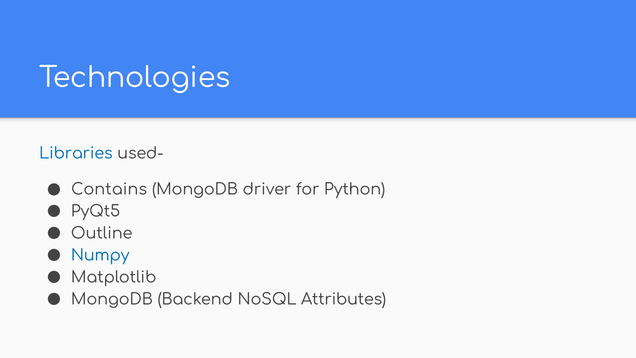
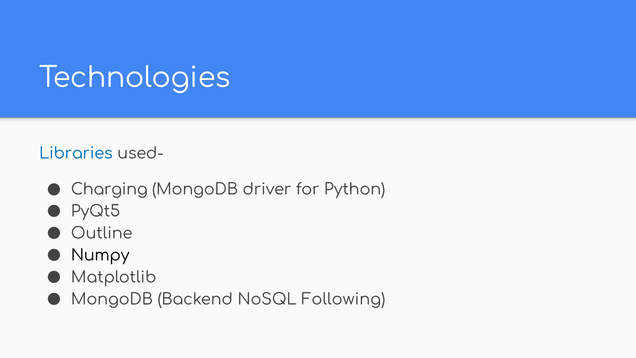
Contains: Contains -> Charging (109, 189)
Numpy colour: blue -> black (100, 255)
Attributes: Attributes -> Following (343, 299)
